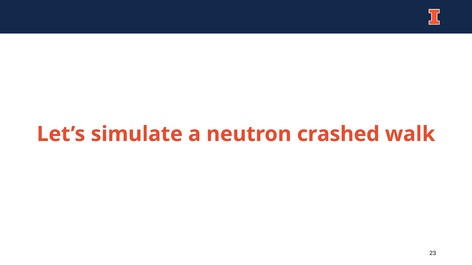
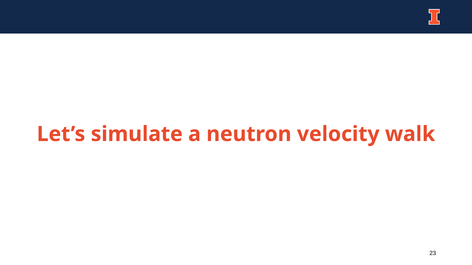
crashed: crashed -> velocity (338, 134)
